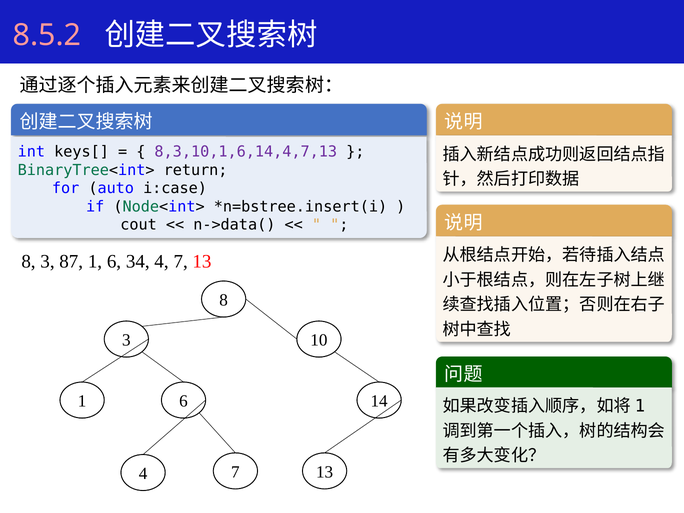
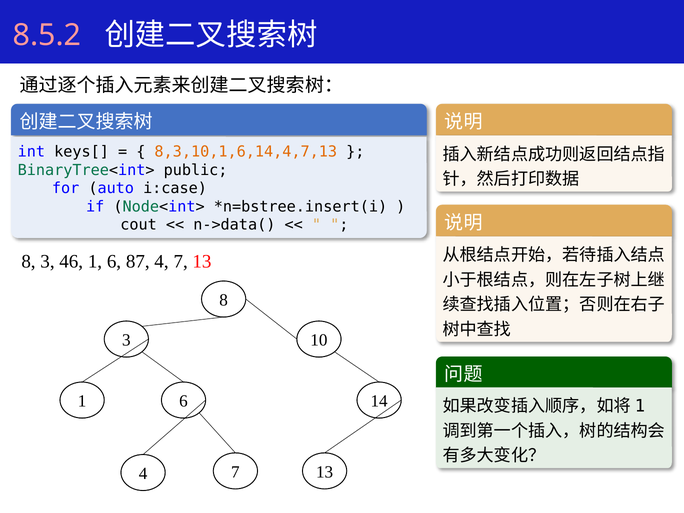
8,3,10,1,6,14,4,7,13 colour: purple -> orange (246, 152)
return: return -> public (196, 170)
87: 87 -> 46 (71, 261)
34: 34 -> 87 (138, 261)
